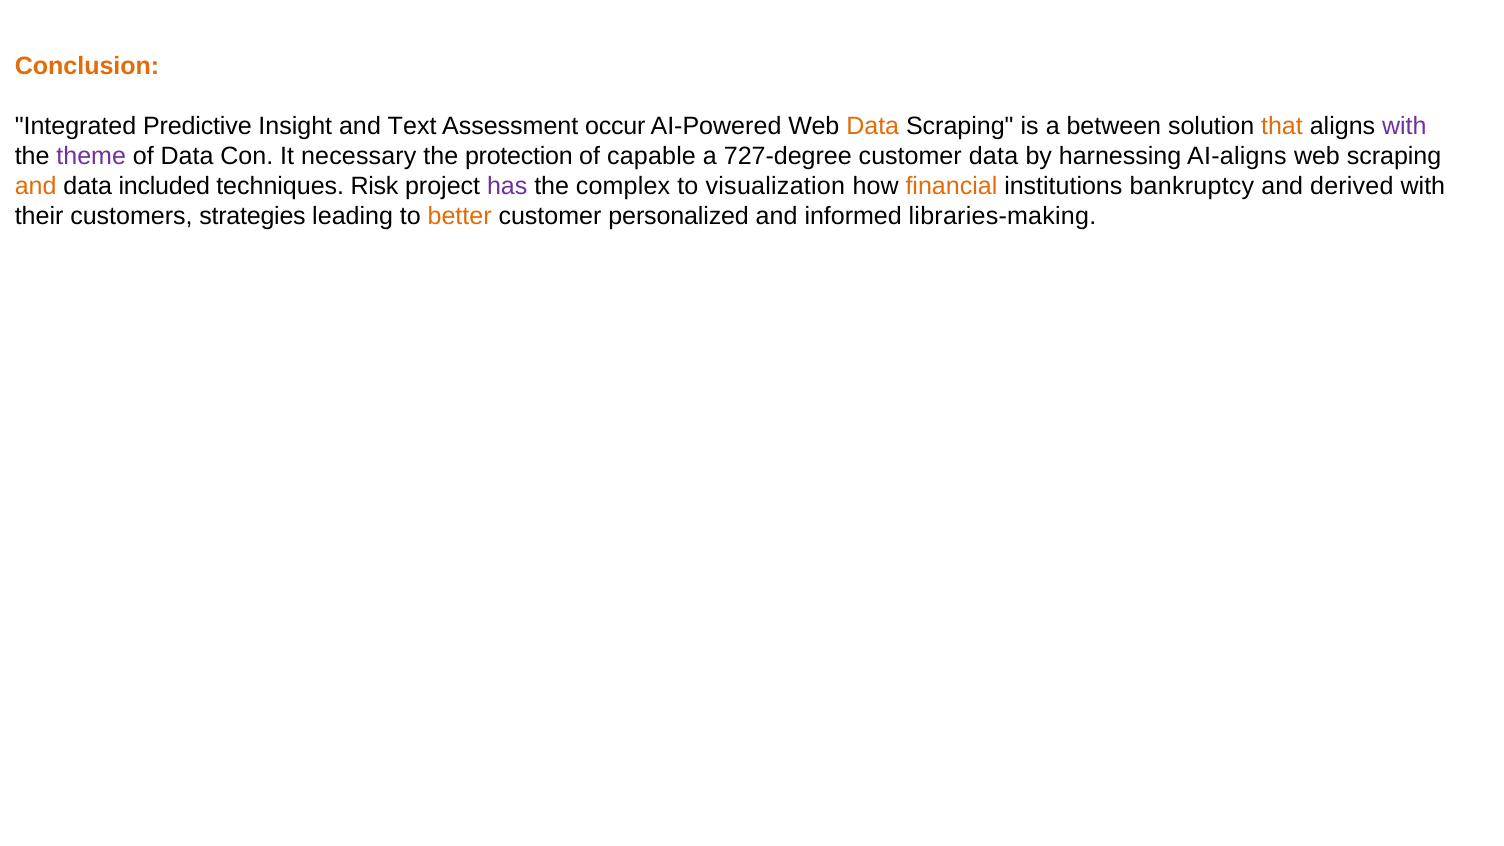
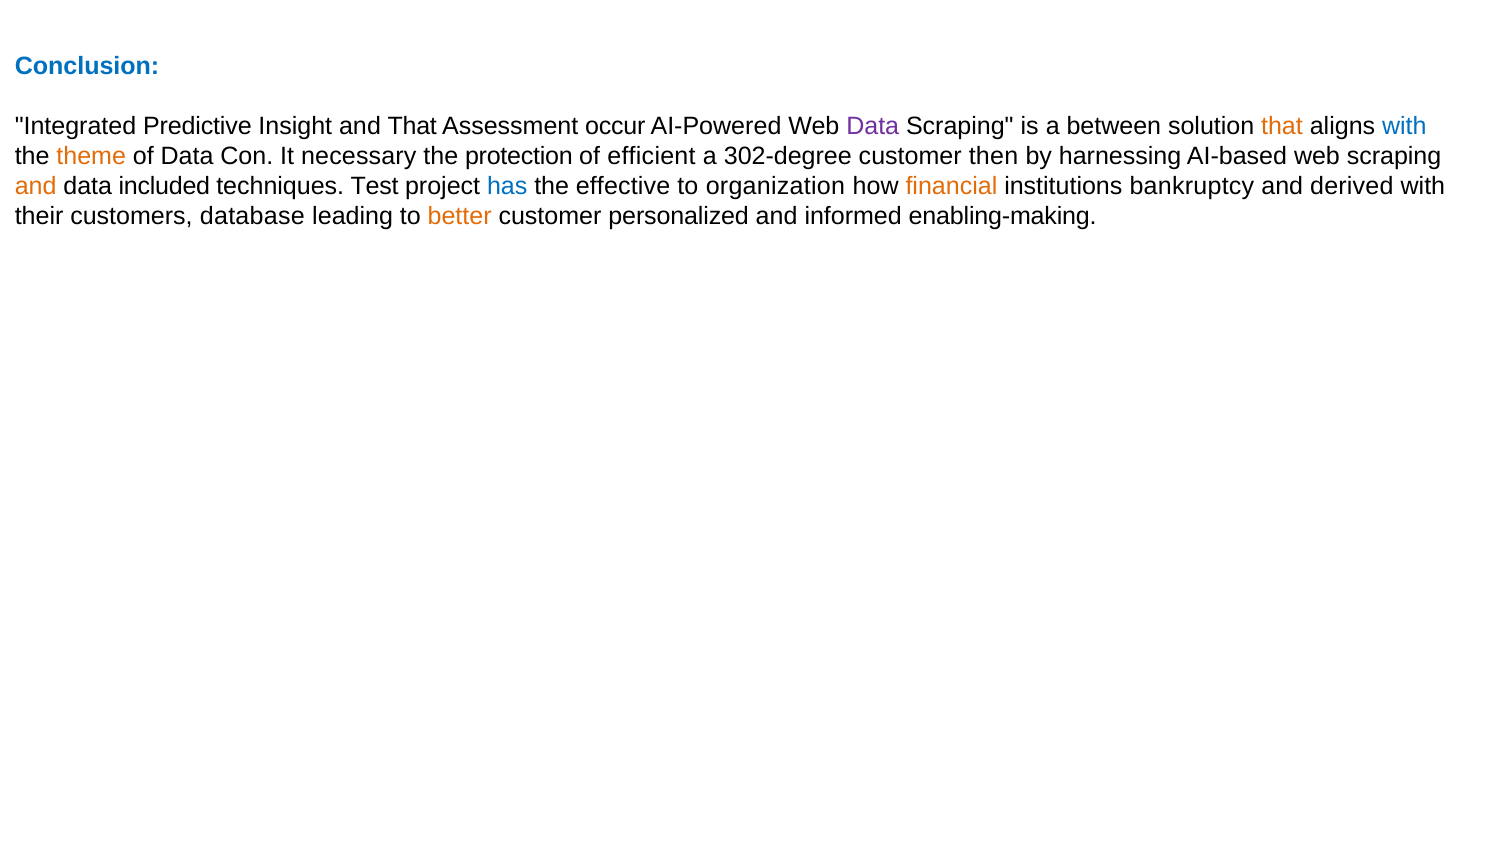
Conclusion colour: orange -> blue (87, 66)
and Text: Text -> That (412, 126)
Data colour: orange -> purple (873, 126)
with colour: purple -> blue (1404, 126)
theme colour: purple -> orange (91, 156)
capable: capable -> efficient (651, 156)
727-degree: 727-degree -> 302-degree (788, 156)
customer data: data -> then (994, 156)
AI-aligns: AI-aligns -> AI-based (1237, 156)
Risk: Risk -> Test (375, 186)
has colour: purple -> blue (507, 186)
complex: complex -> effective (623, 186)
visualization: visualization -> organization (775, 186)
strategies: strategies -> database (252, 217)
libraries-making: libraries-making -> enabling-making (1003, 217)
